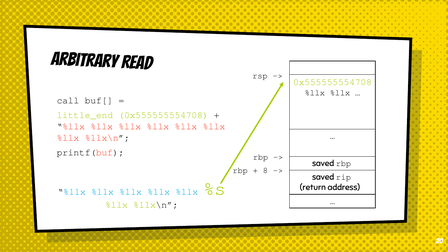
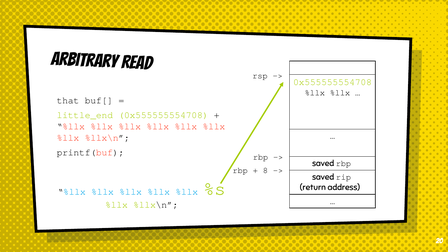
call: call -> that (68, 100)
